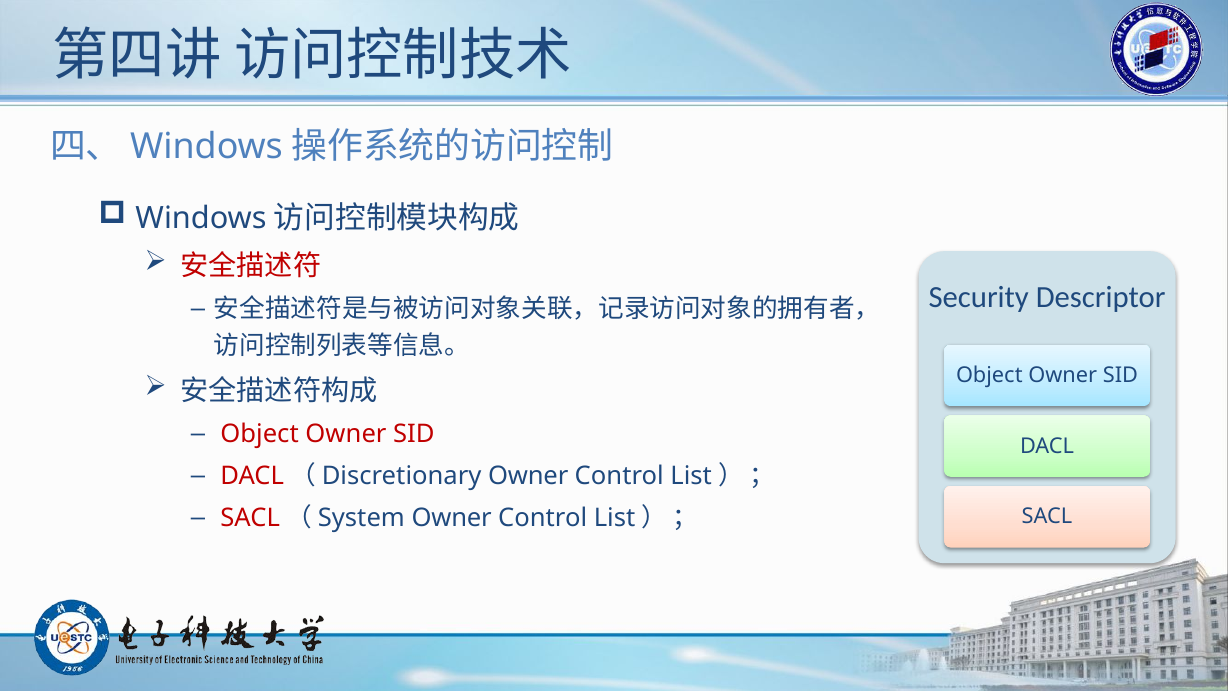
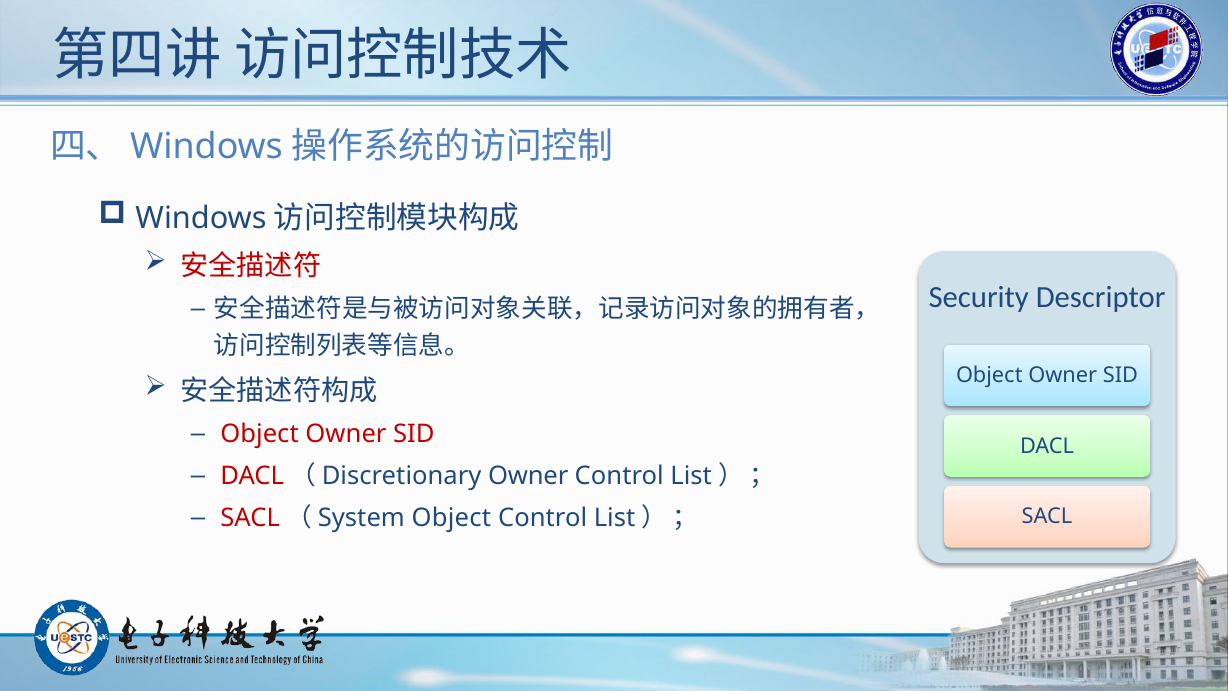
Owner: Owner -> Object (451, 518)
